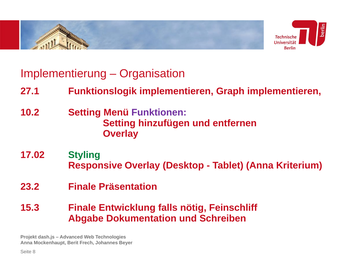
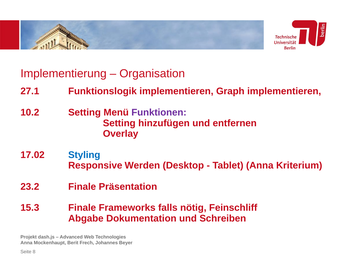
Styling colour: green -> blue (84, 155)
Responsive Overlay: Overlay -> Werden (142, 166)
Entwicklung: Entwicklung -> Frameworks (127, 208)
